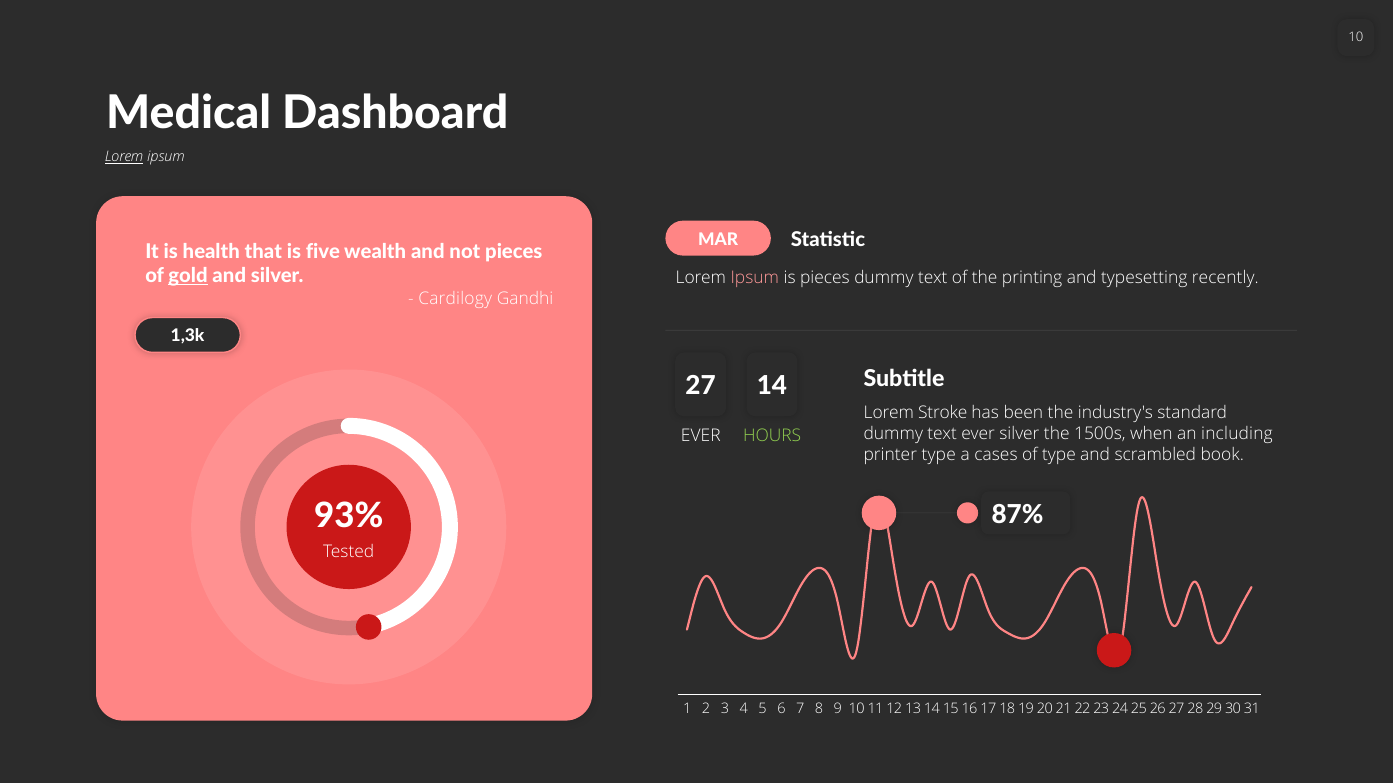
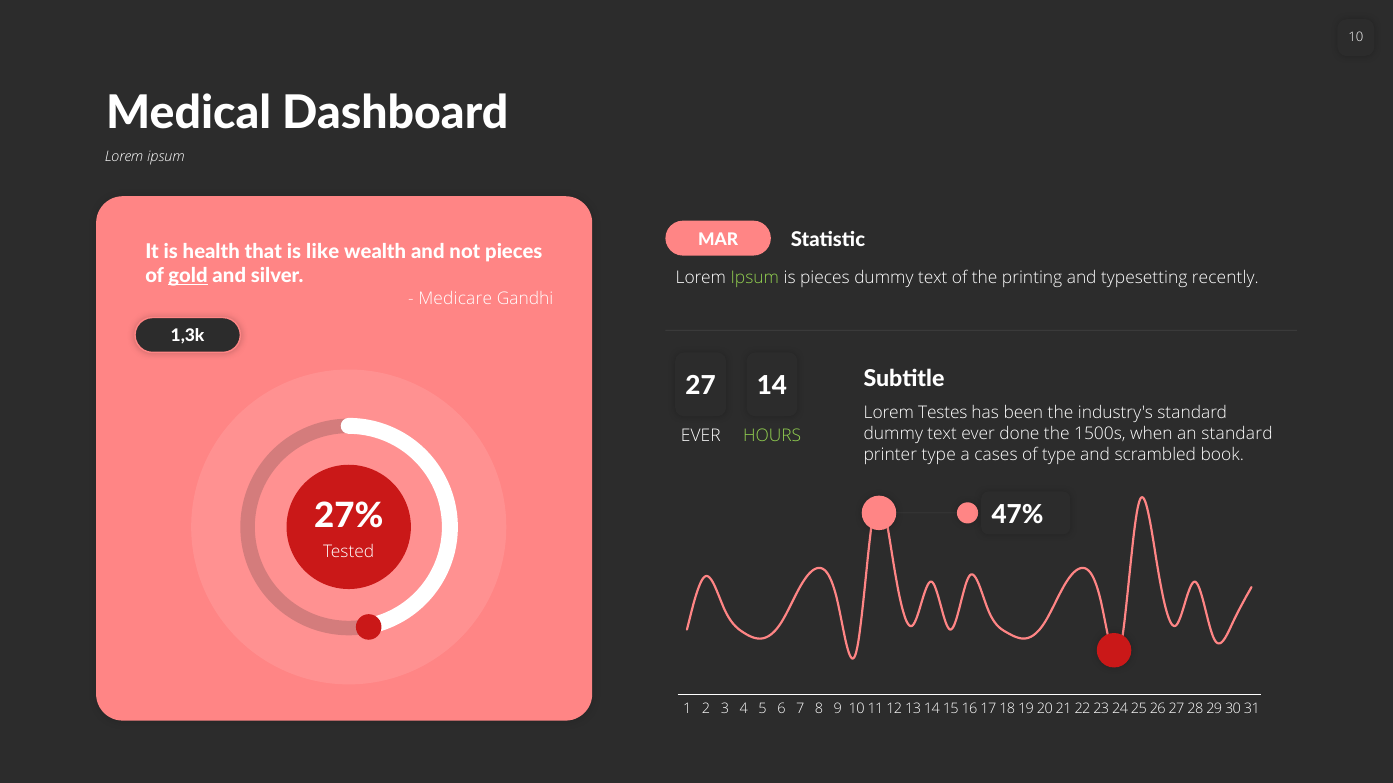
Lorem underline: present -> none (124, 157)
five: five -> like (323, 252)
Ipsum colour: pink -> light green (755, 278)
Cardilogy: Cardilogy -> Medicare (455, 299)
Stroke: Stroke -> Testes (943, 413)
ever silver: silver -> done (1019, 434)
an including: including -> standard (1237, 434)
93%: 93% -> 27% (349, 516)
87%: 87% -> 47% (1017, 515)
